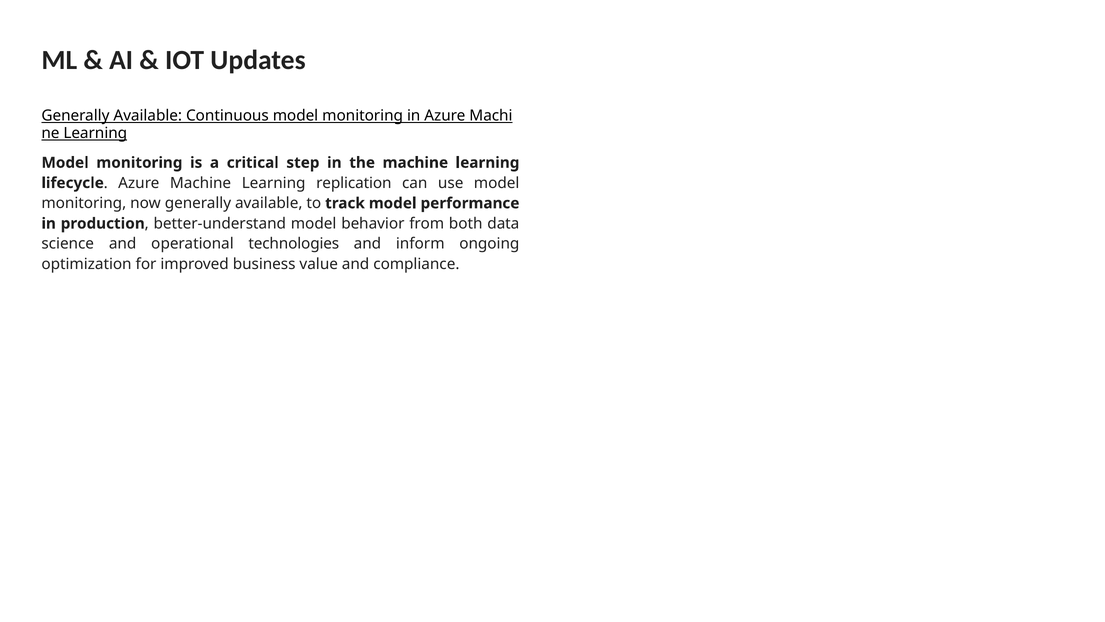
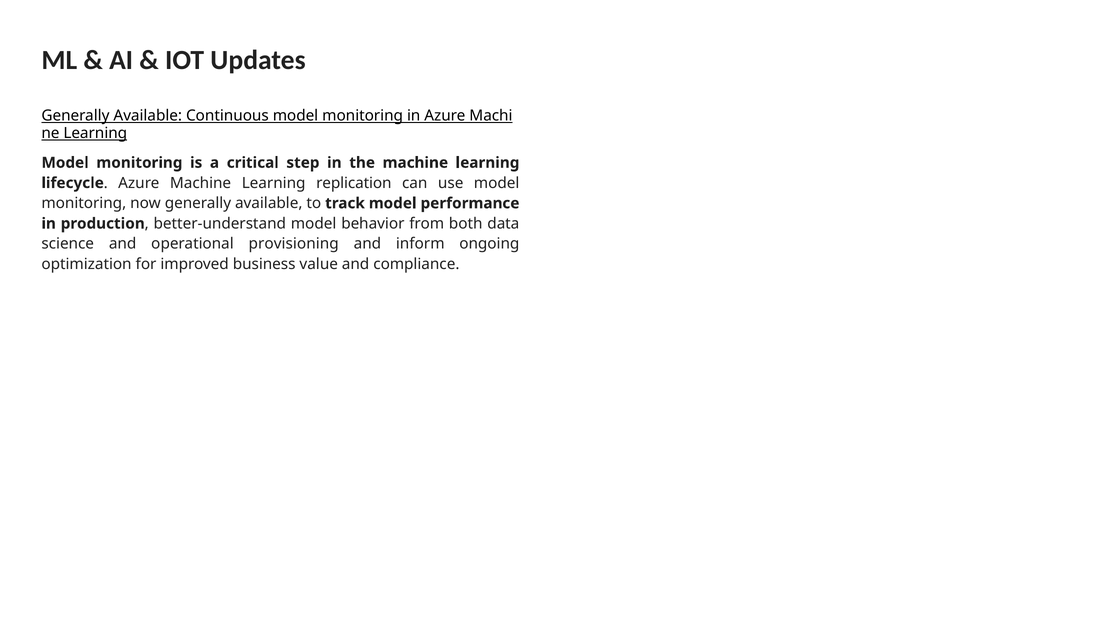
technologies: technologies -> provisioning (294, 244)
